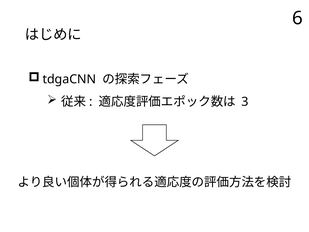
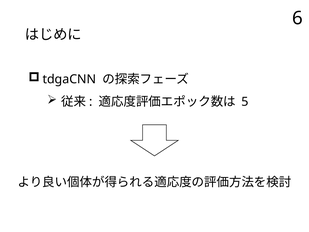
3: 3 -> 5 (245, 102)
